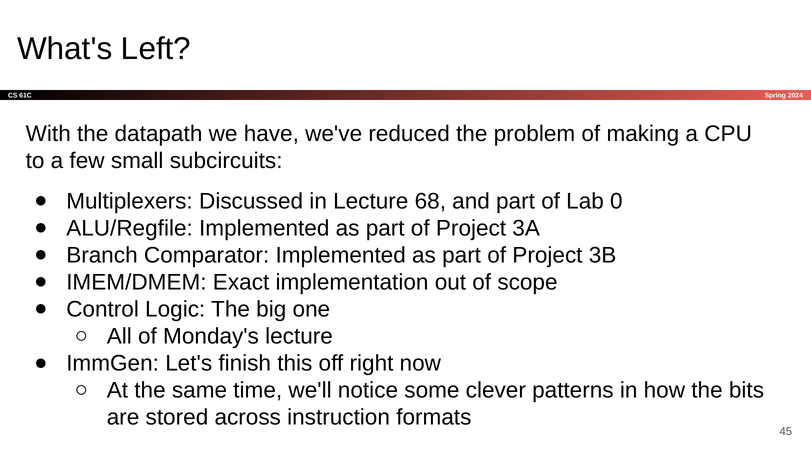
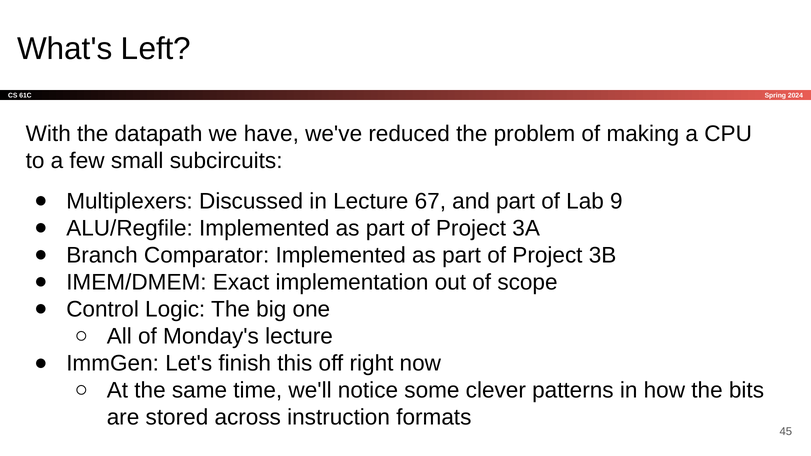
68: 68 -> 67 (430, 201)
0: 0 -> 9 (616, 201)
